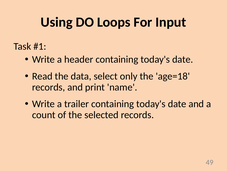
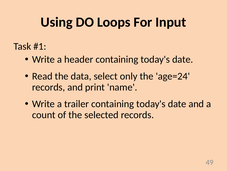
age=18: age=18 -> age=24 (173, 76)
